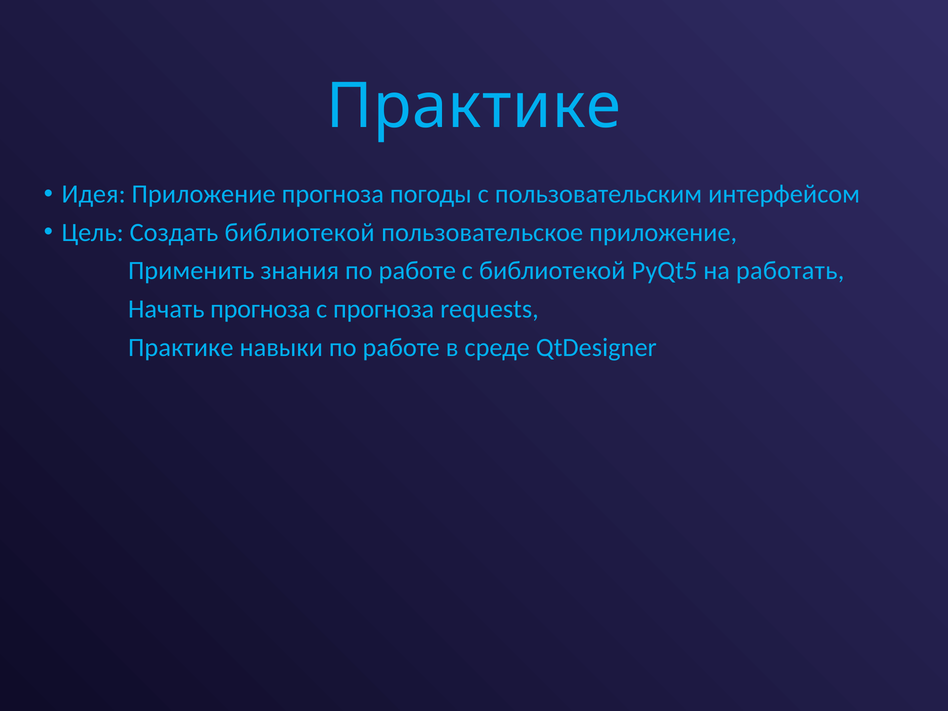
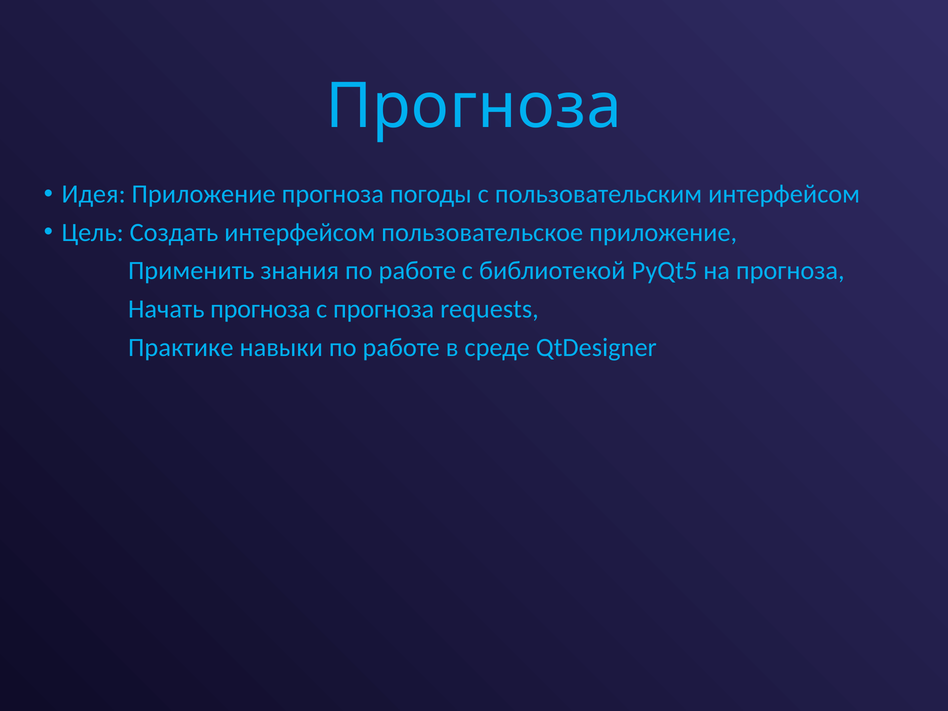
Практике: Практике -> Прогноза (474, 106)
Создать библиотекой: библиотекой -> интерфейсом (300, 232)
на работать: работать -> прогноза (790, 271)
